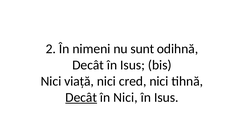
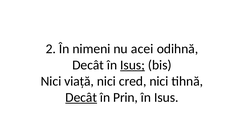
sunt: sunt -> acei (142, 49)
Isus underline: none -> present (133, 65)
în Nici: Nici -> Prin (126, 98)
